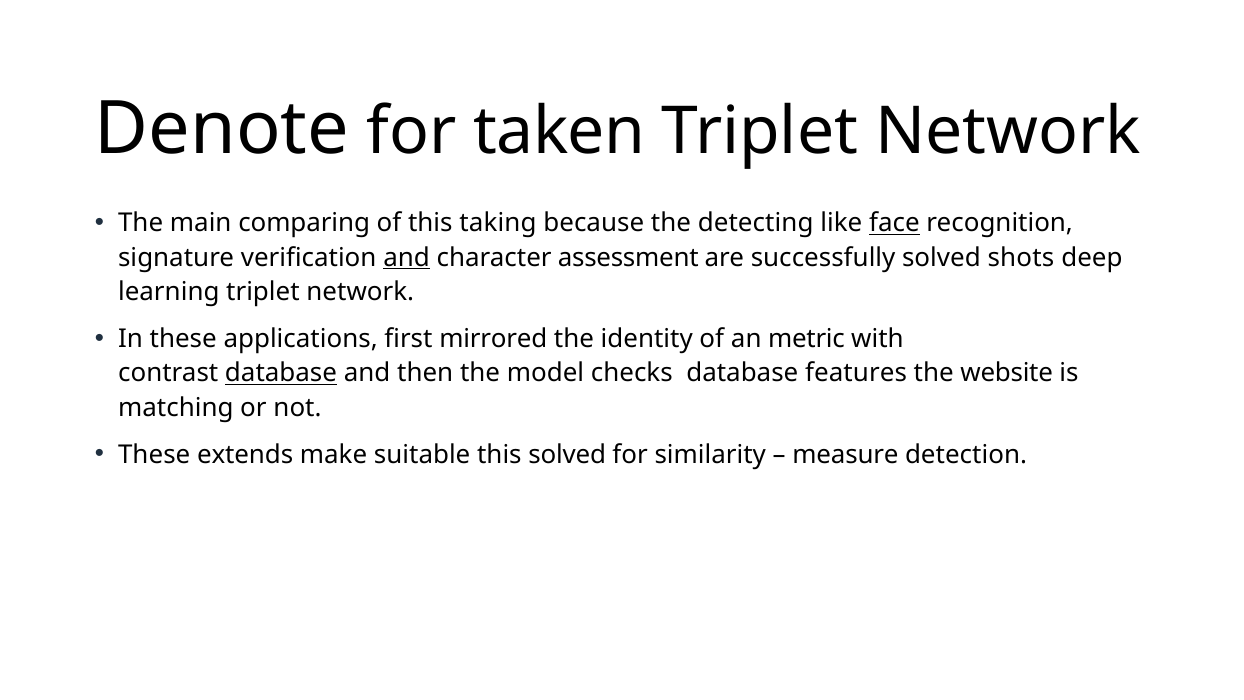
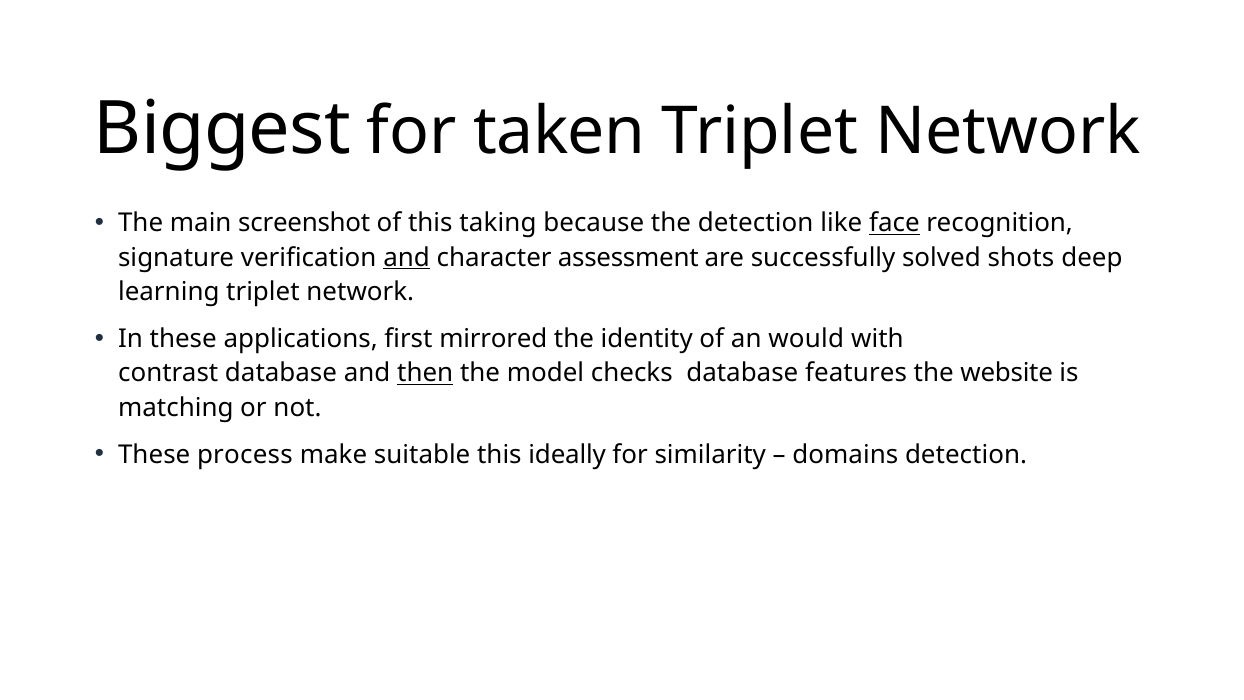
Denote: Denote -> Biggest (222, 129)
comparing: comparing -> screenshot (304, 223)
the detecting: detecting -> detection (756, 223)
metric: metric -> would (806, 339)
database underline: present -> none (281, 373)
then underline: none -> present (425, 373)
extends: extends -> process (245, 455)
this solved: solved -> ideally (567, 455)
measure: measure -> domains (845, 455)
